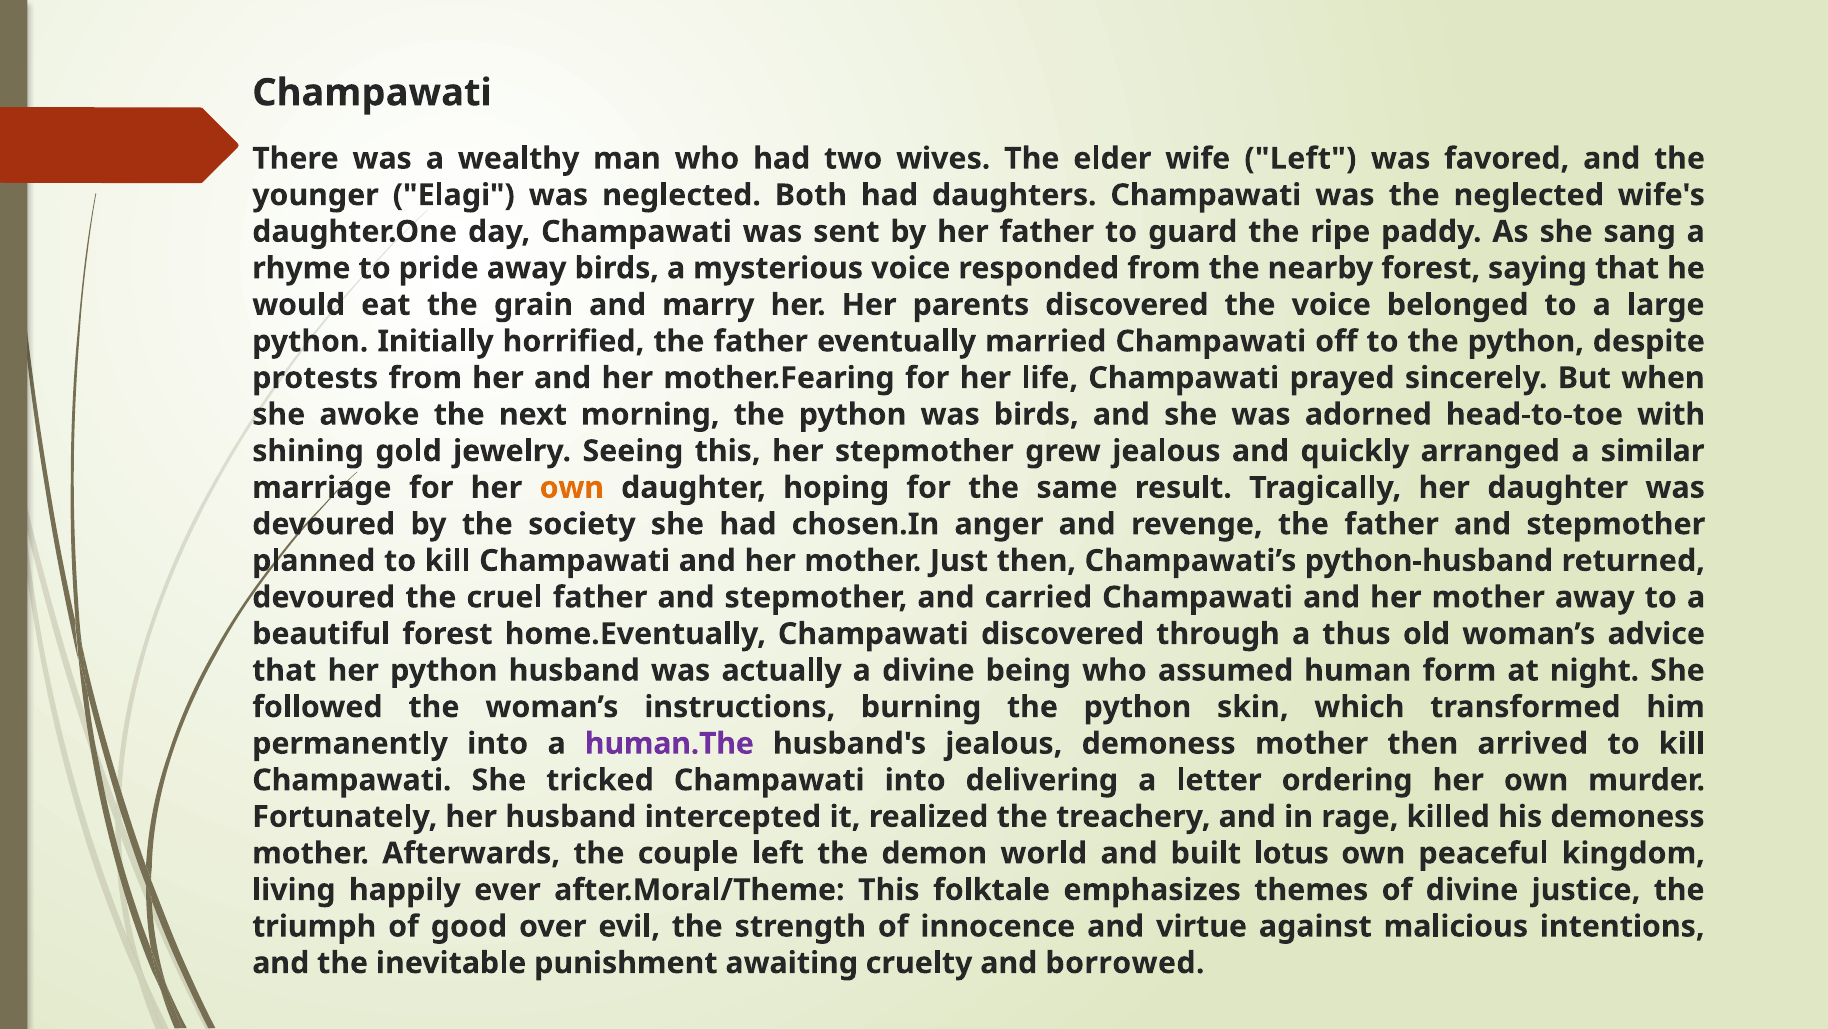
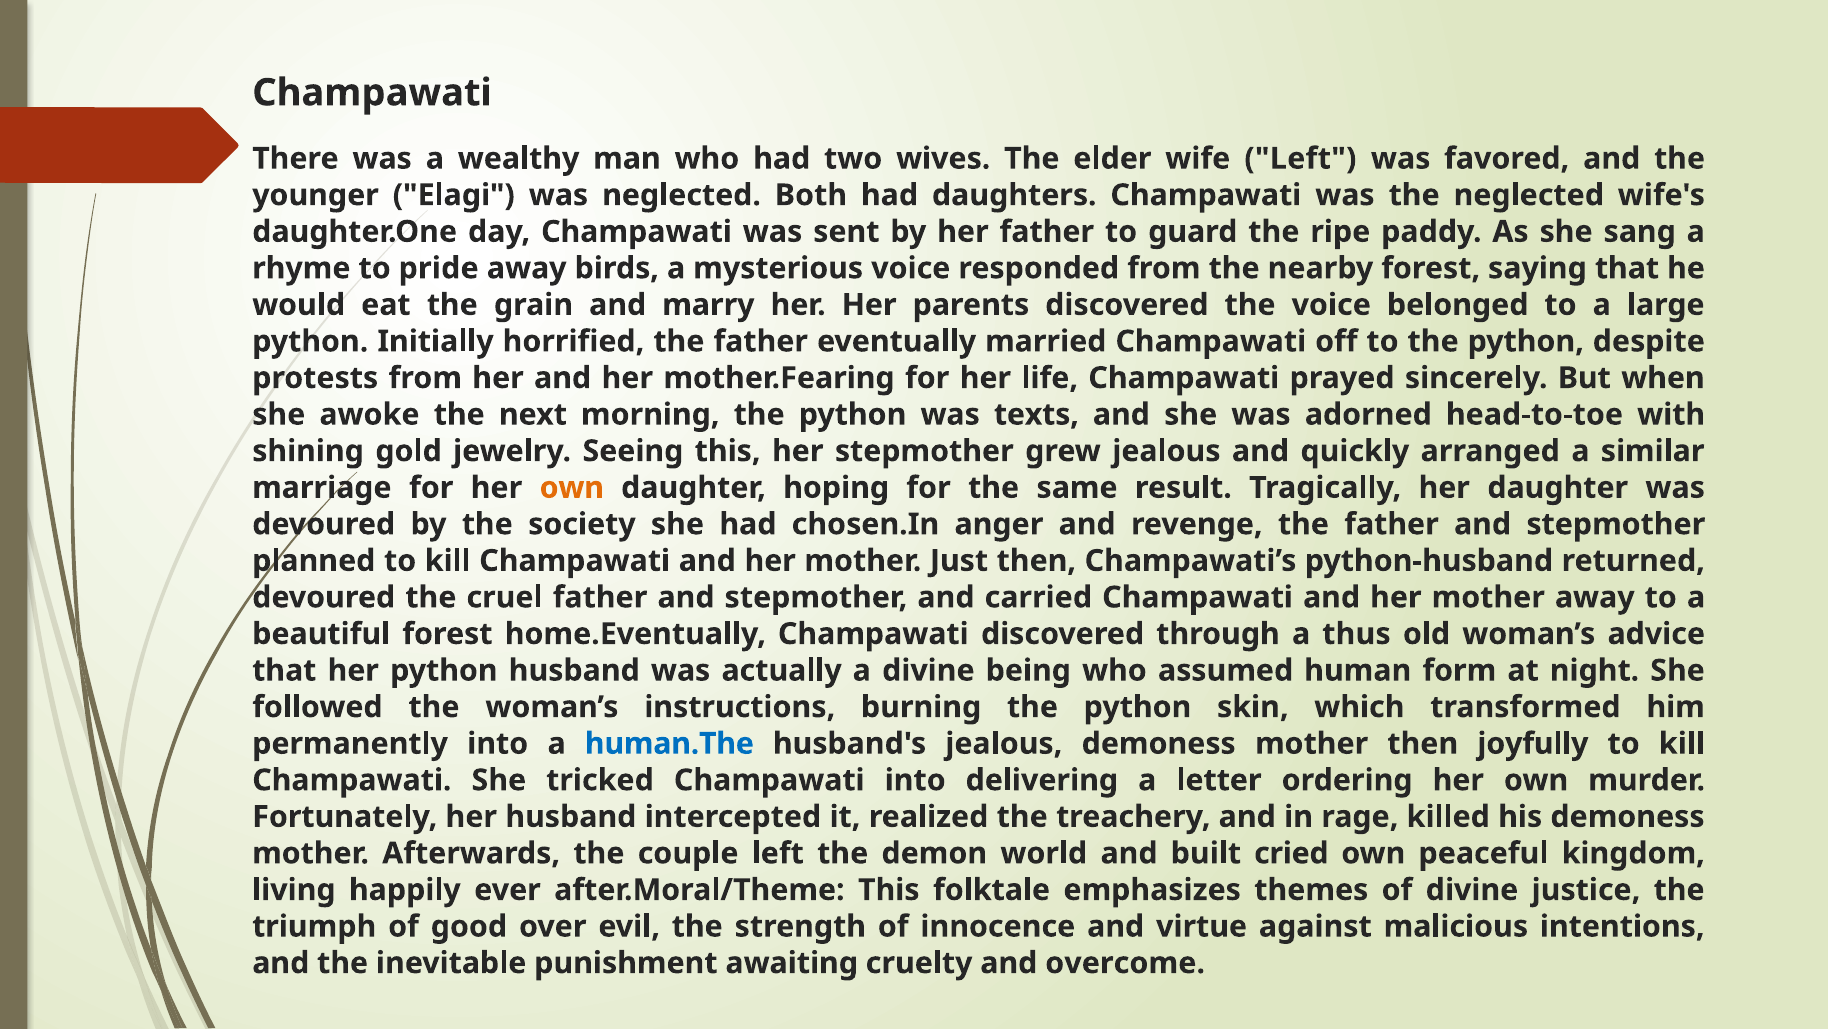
was birds: birds -> texts (1036, 414)
human.The colour: purple -> blue (669, 743)
arrived: arrived -> joyfully (1533, 743)
lotus: lotus -> cried (1291, 853)
borrowed: borrowed -> overcome (1125, 962)
